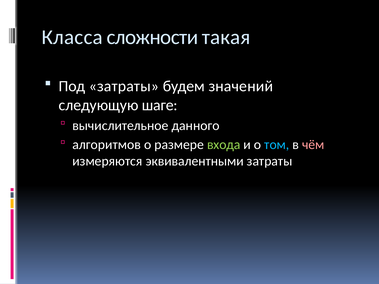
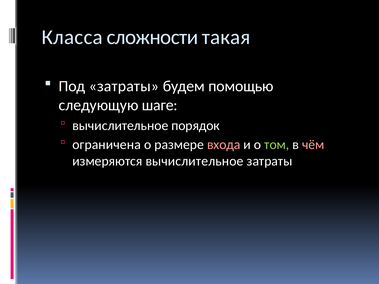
значений: значений -> помощью (241, 86)
данного: данного -> порядок (196, 126)
алгоритмов: алгоритмов -> ограничена (107, 145)
входа colour: light green -> pink (224, 145)
том colour: light blue -> light green (277, 145)
измеряются эквивалентными: эквивалентными -> вычислительное (195, 161)
